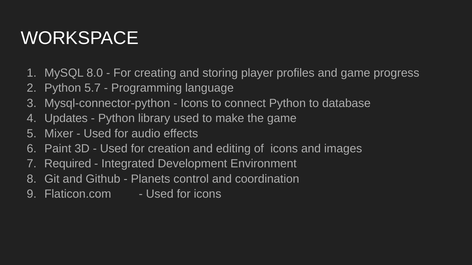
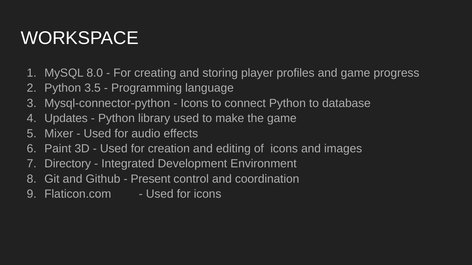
5.7: 5.7 -> 3.5 (93, 88)
Required: Required -> Directory (68, 164)
Planets: Planets -> Present (151, 179)
